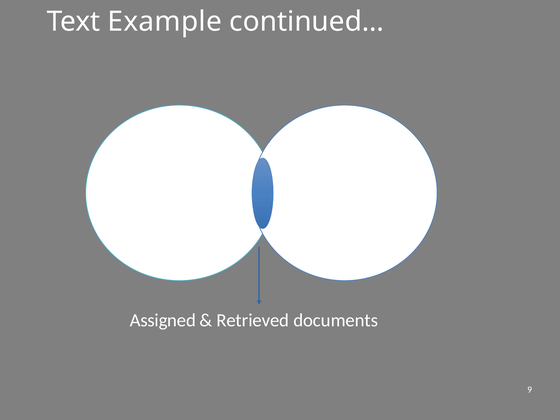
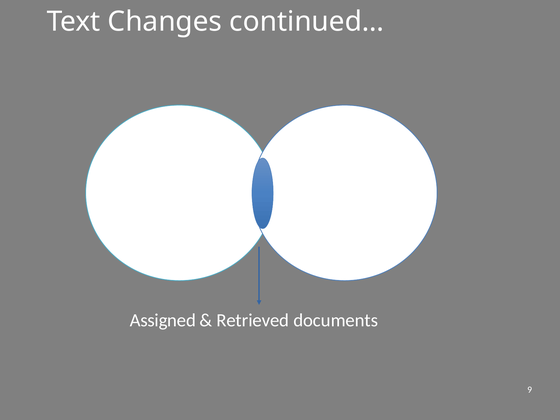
Example: Example -> Changes (165, 22)
